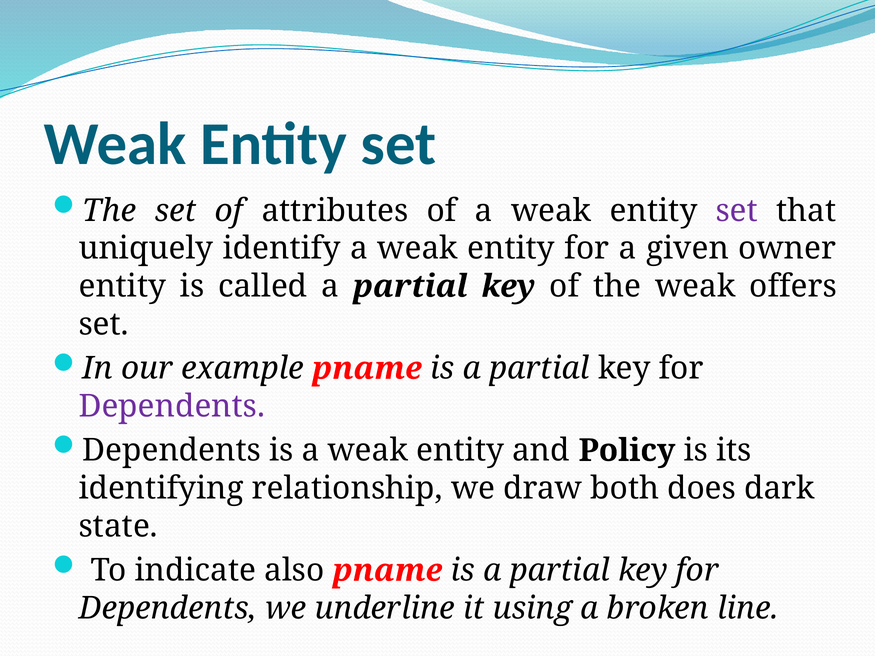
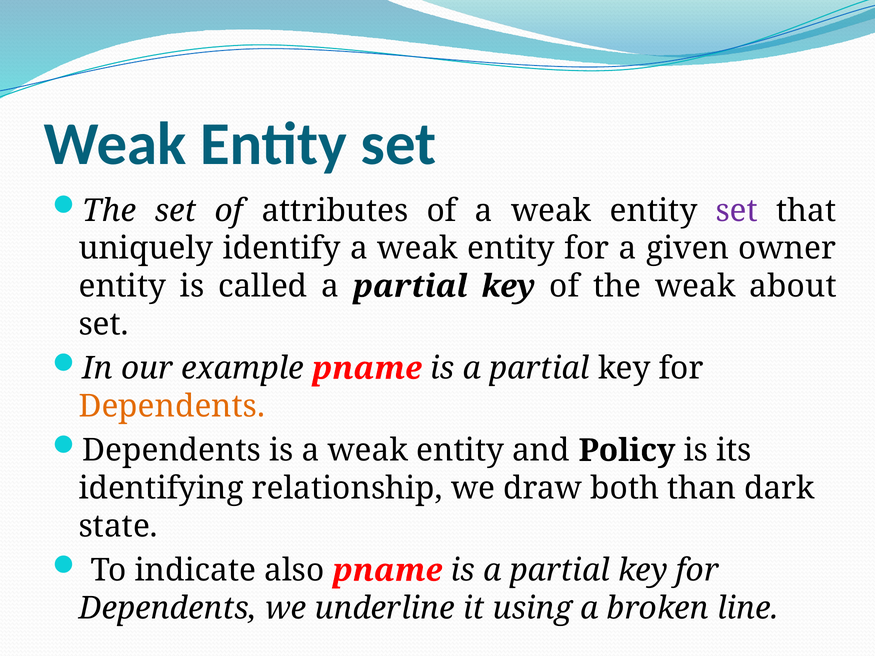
offers: offers -> about (793, 286)
Dependents colour: purple -> orange (172, 406)
does: does -> than (702, 489)
